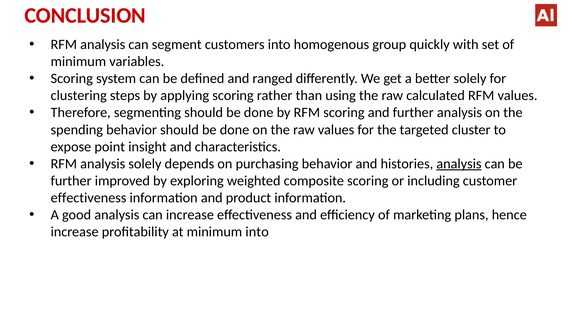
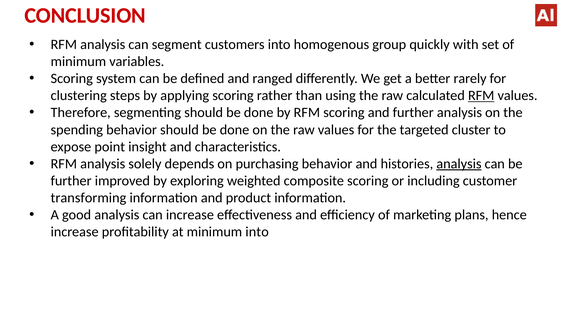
better solely: solely -> rarely (470, 79)
RFM underline: none -> present (481, 96)
effectiveness: effectiveness -> transforming (88, 198)
